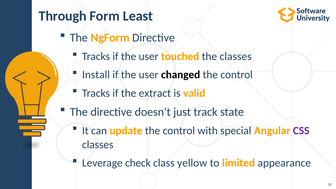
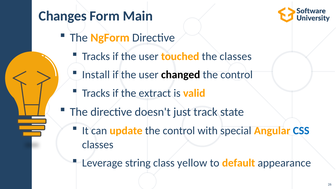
Through: Through -> Changes (63, 16)
Least: Least -> Main (138, 16)
CSS colour: purple -> blue (301, 131)
check: check -> string (138, 163)
limited: limited -> default (239, 163)
